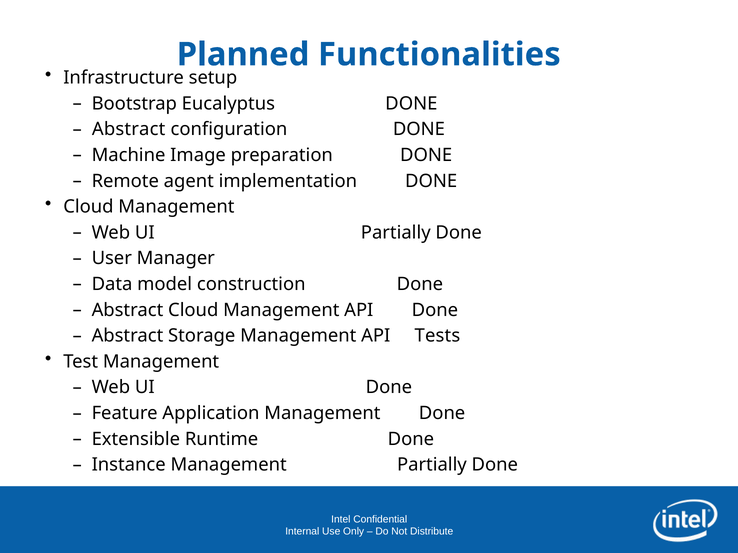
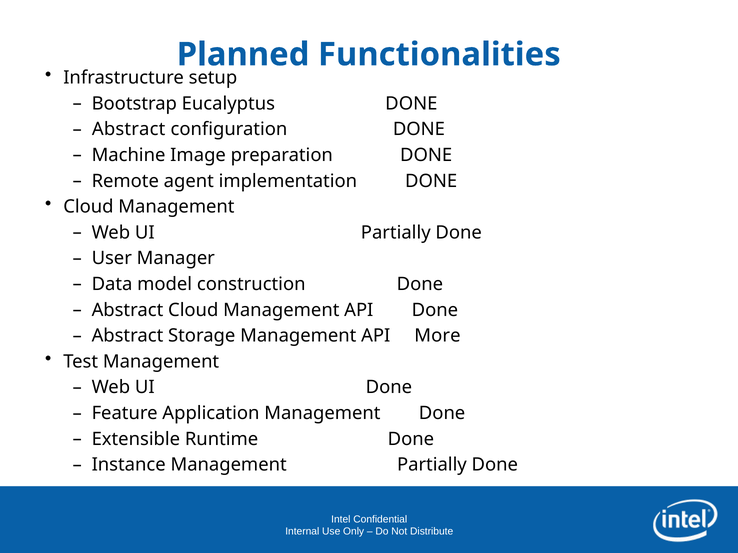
Tests: Tests -> More (437, 336)
